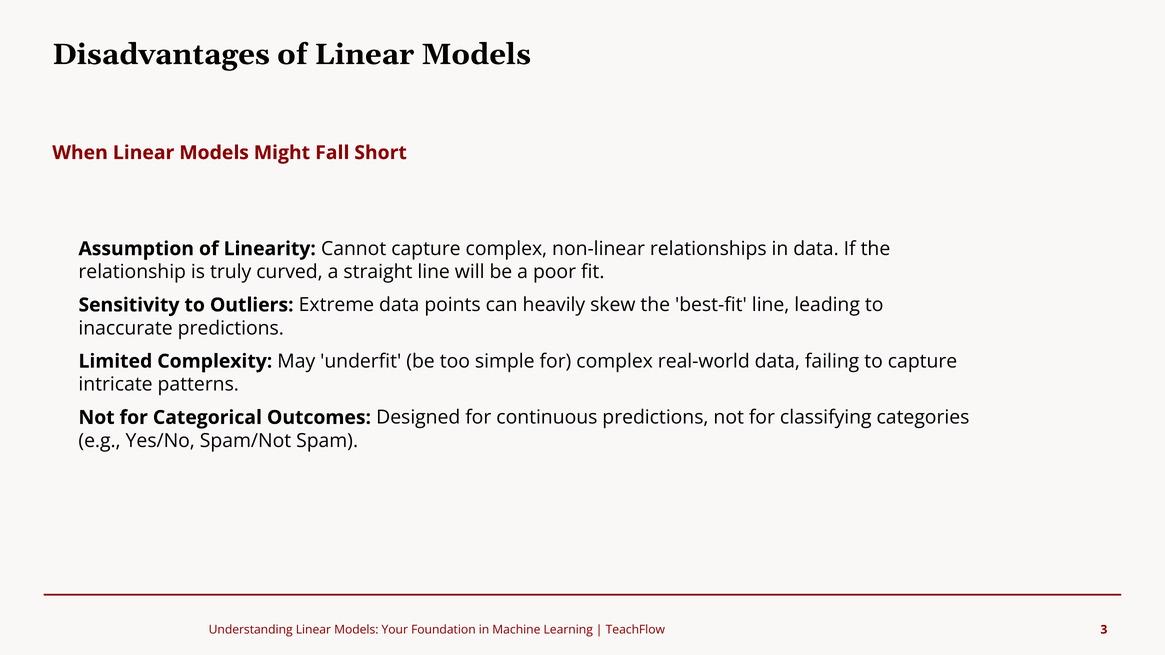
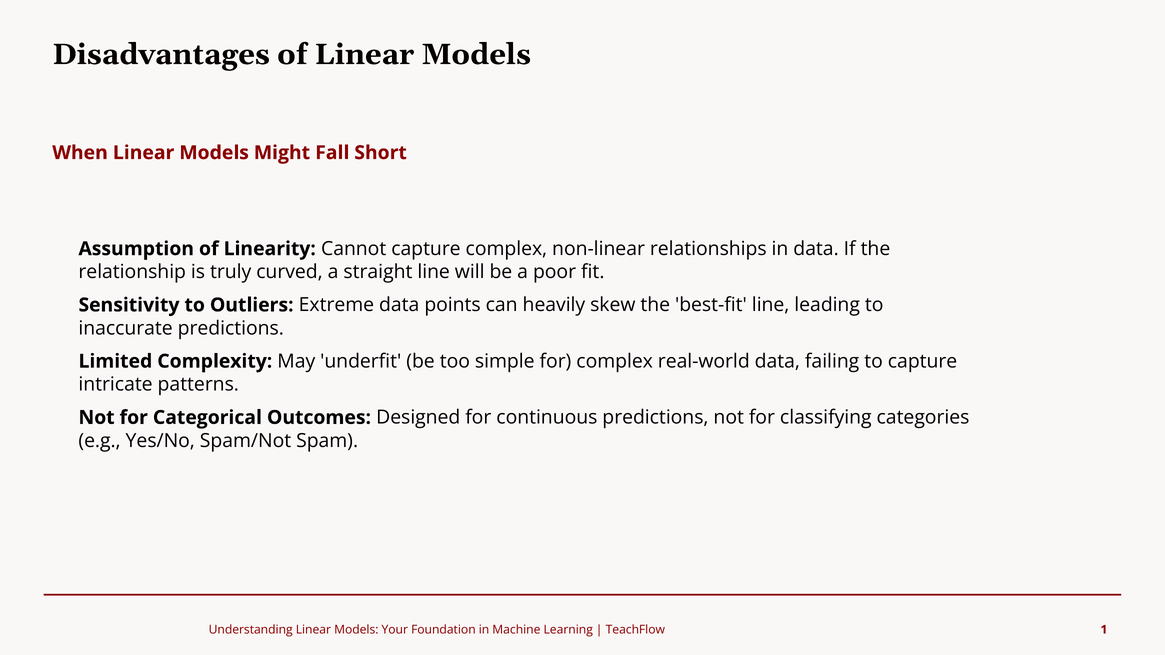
3: 3 -> 1 (1104, 630)
